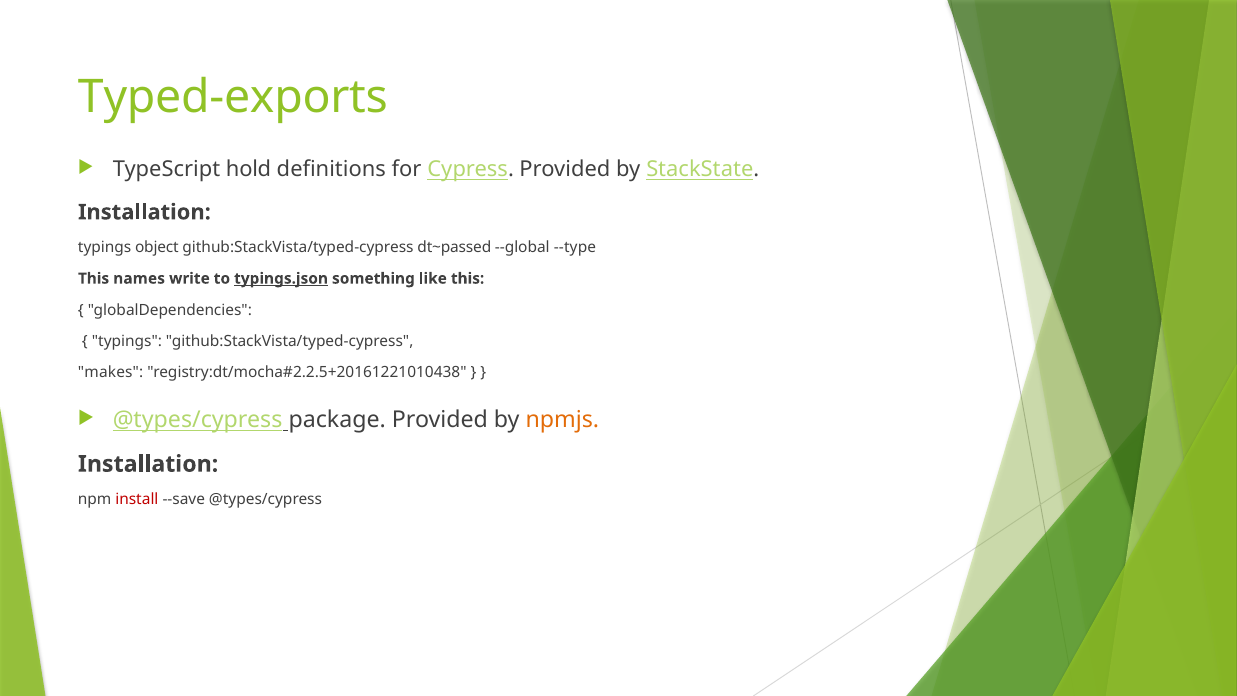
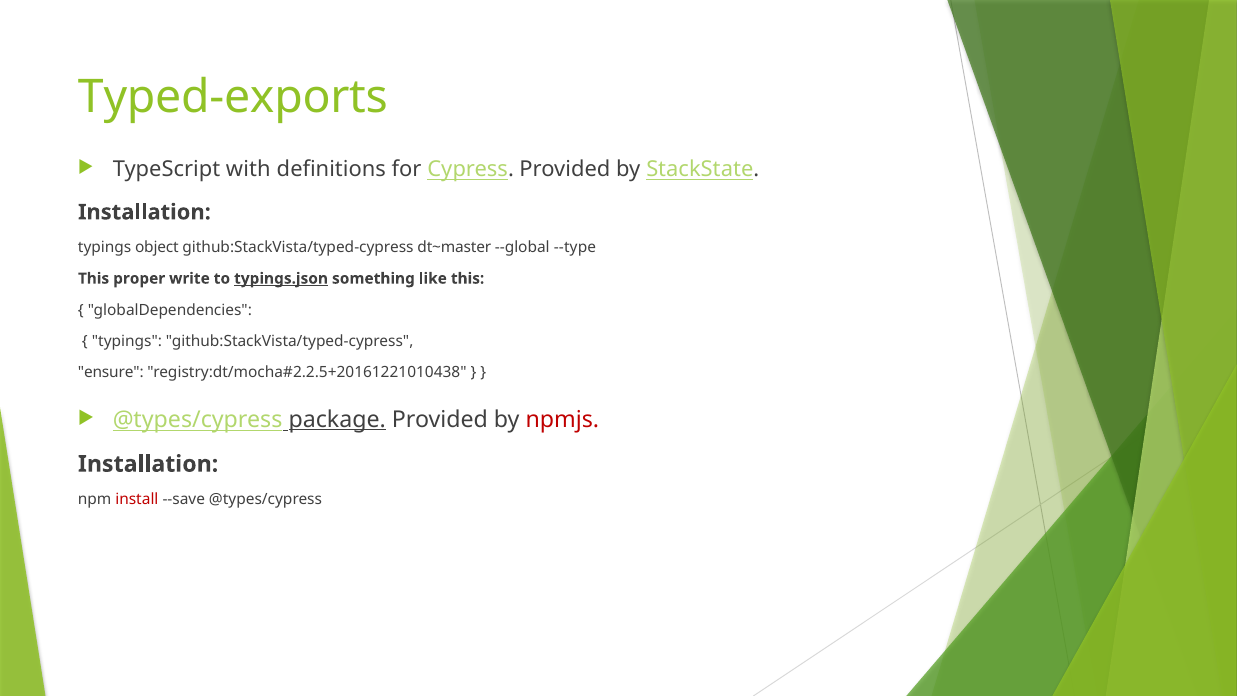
hold: hold -> with (248, 169)
dt~passed: dt~passed -> dt~master (454, 247)
names: names -> proper (139, 278)
makes: makes -> ensure (111, 373)
package underline: none -> present (337, 419)
npmjs colour: orange -> red (562, 419)
